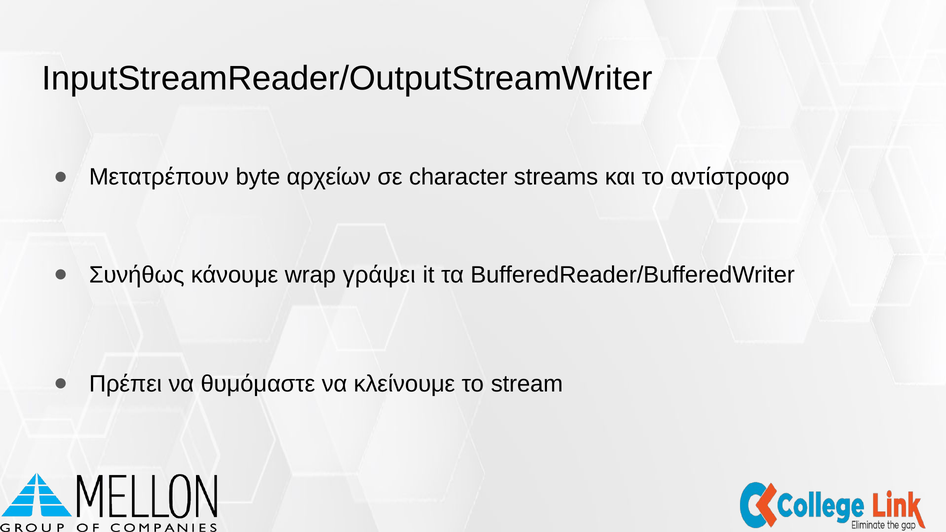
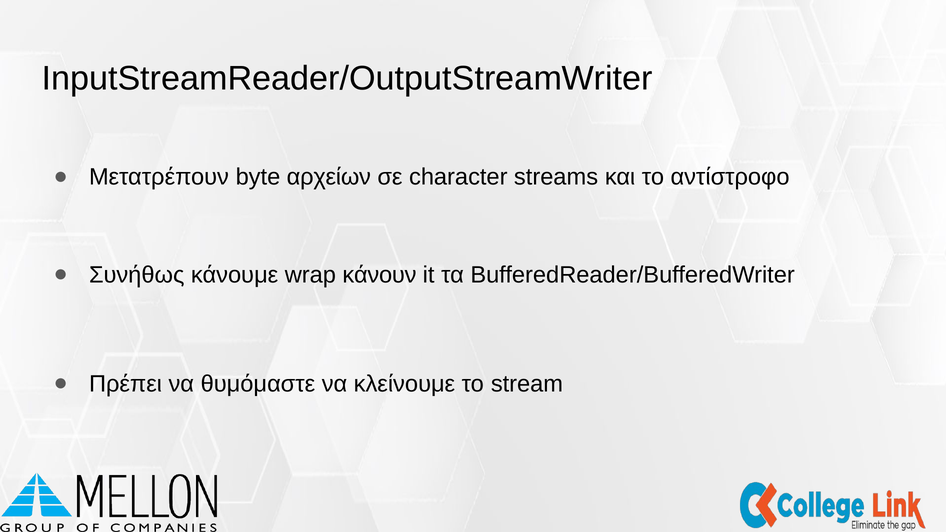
γράψει: γράψει -> κάνουν (379, 275)
